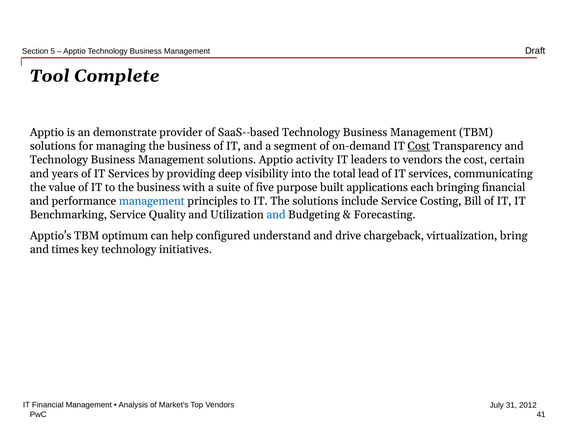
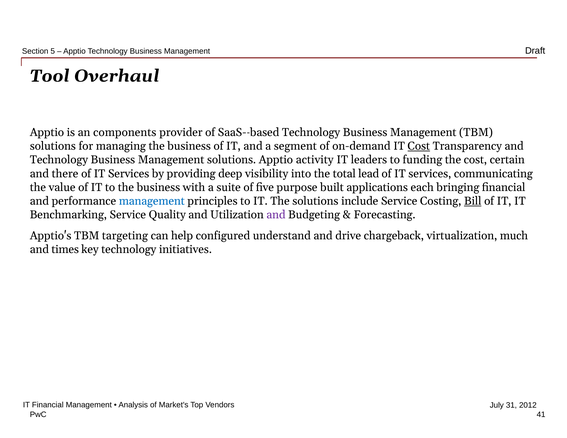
Complete: Complete -> Overhaul (117, 76)
demonstrate: demonstrate -> components (125, 132)
to vendors: vendors -> funding (422, 160)
years: years -> there (65, 174)
Bill underline: none -> present (473, 201)
and colour: blue -> purple (276, 215)
optimum: optimum -> targeting (125, 236)
bring: bring -> much (514, 236)
